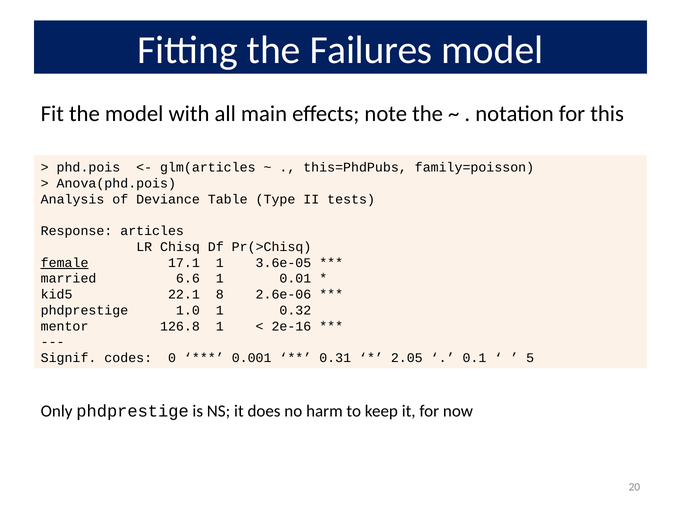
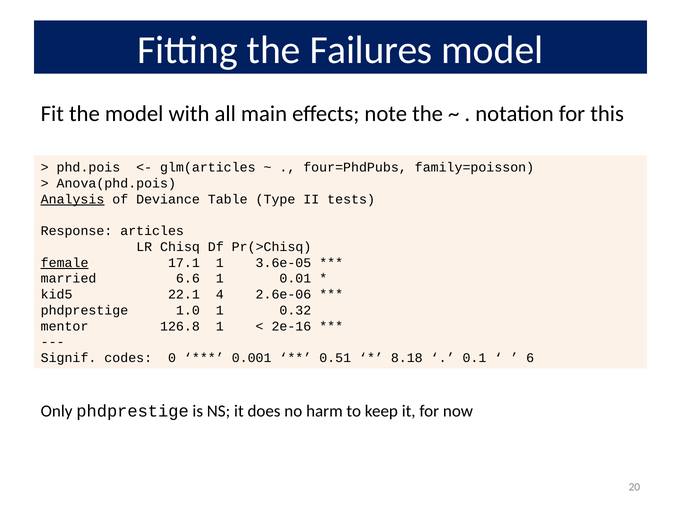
this=PhdPubs: this=PhdPubs -> four=PhdPubs (355, 168)
Analysis underline: none -> present (73, 199)
8: 8 -> 4 (220, 295)
0.31: 0.31 -> 0.51 (335, 358)
2.05: 2.05 -> 8.18 (407, 358)
5: 5 -> 6 (530, 358)
